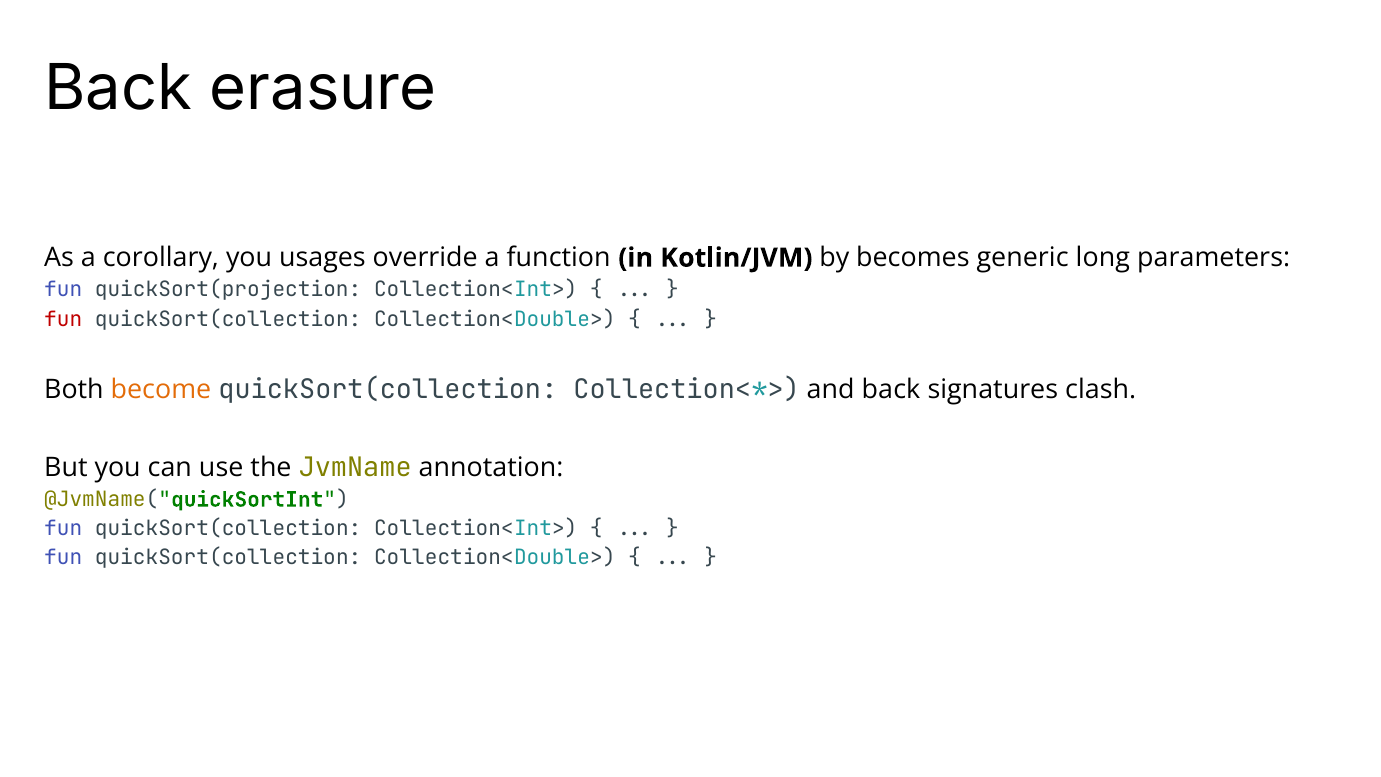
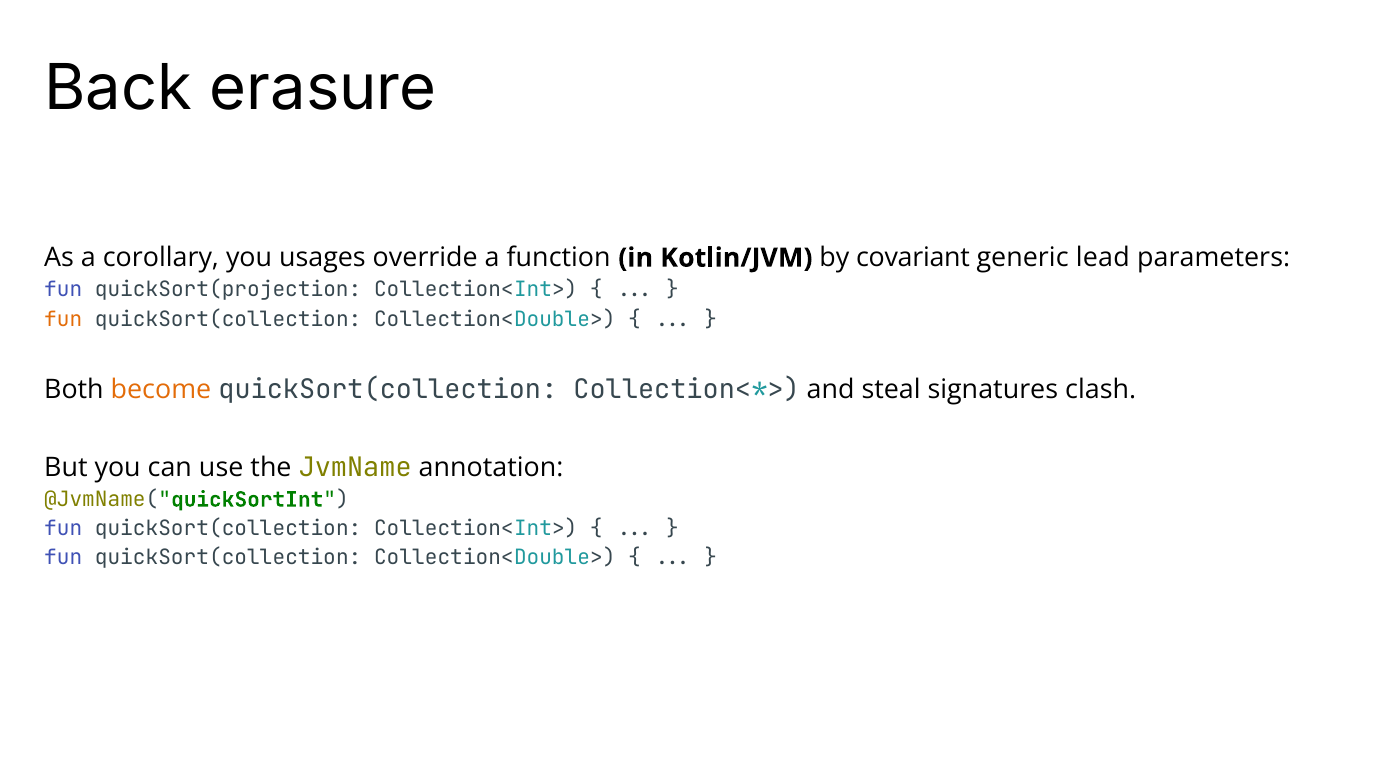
becomes: becomes -> covariant (913, 258)
long: long -> lead (1103, 258)
fun colour: red -> orange (63, 319)
and back: back -> steal (891, 390)
